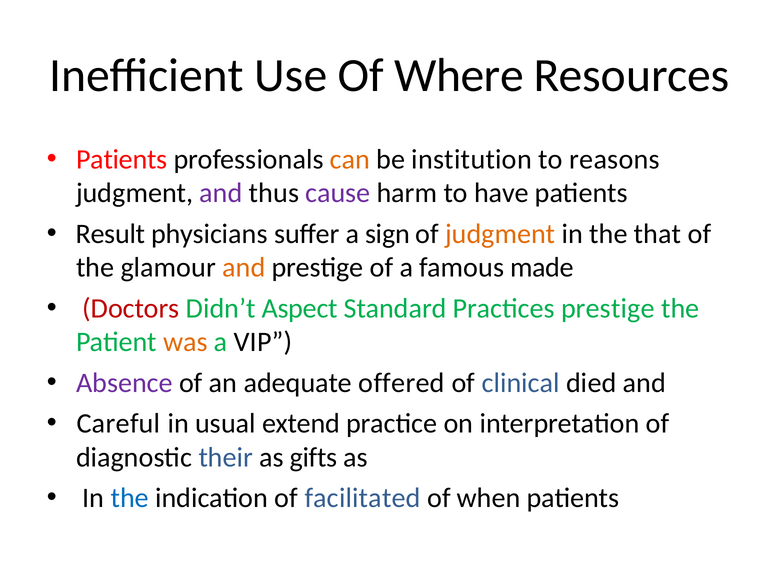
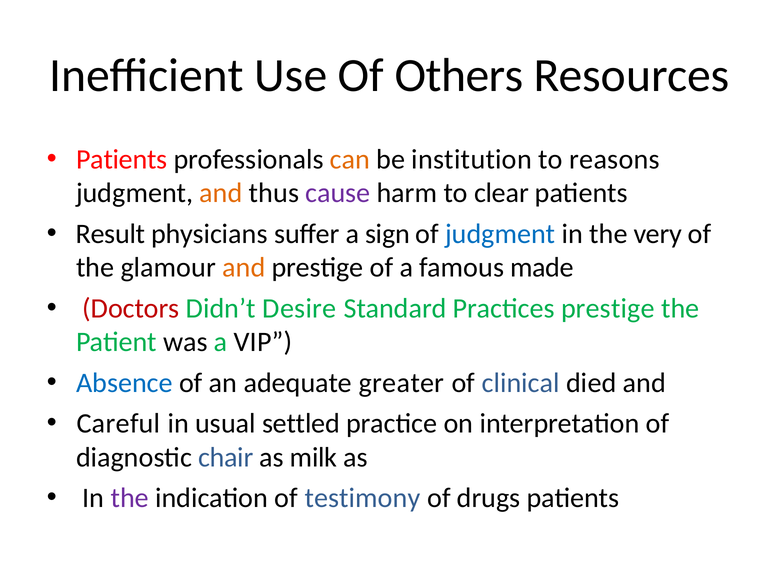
Where: Where -> Others (459, 76)
and colour: purple -> orange (221, 193)
have: have -> clear (501, 193)
judgment colour: orange -> blue (500, 234)
that: that -> very (658, 234)
Aspect: Aspect -> Desire (299, 308)
was colour: orange -> black (185, 342)
Absence colour: purple -> blue (124, 383)
offered: offered -> greater (402, 383)
extend: extend -> settled (301, 423)
their: their -> chair (226, 457)
gifts: gifts -> milk (314, 457)
the colour: blue -> purple (130, 498)
facilitated: facilitated -> testimony (363, 498)
when: when -> drugs (489, 498)
